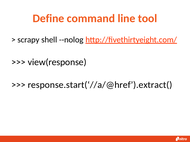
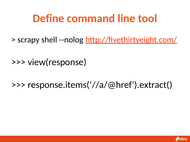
response.start(‘//a/@href’).extract(: response.start(‘//a/@href’).extract( -> response.items(‘//a/@href’).extract( (100, 85)
